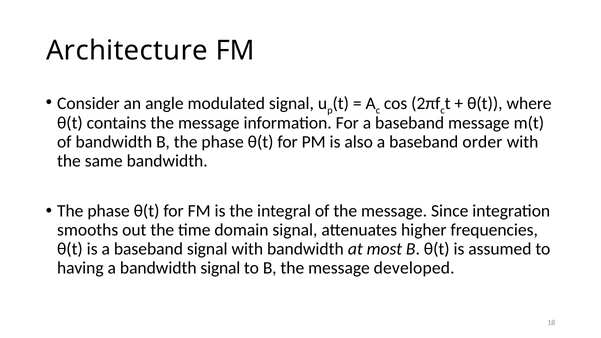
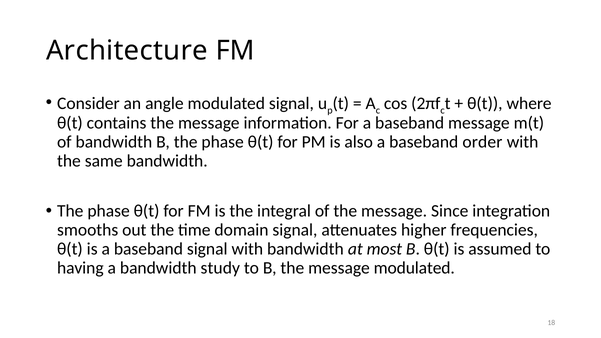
bandwidth signal: signal -> study (220, 268)
message developed: developed -> modulated (414, 268)
